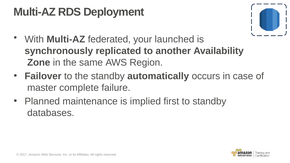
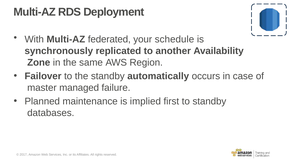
launched: launched -> schedule (174, 39)
complete: complete -> managed (79, 88)
